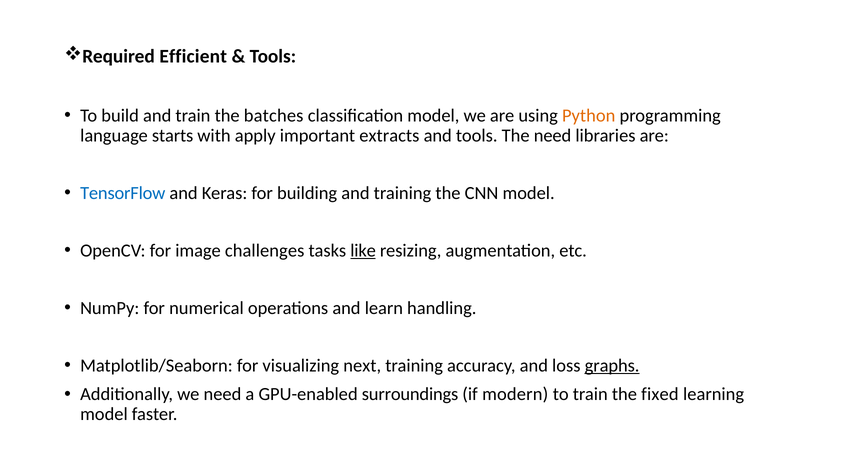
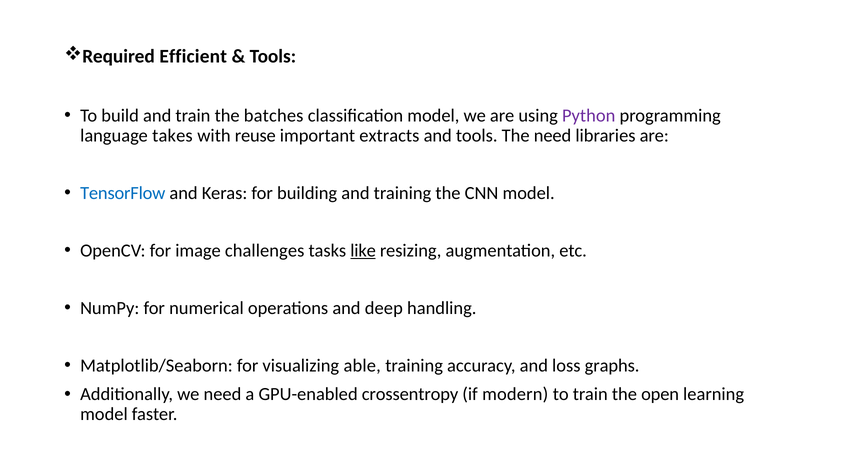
Python colour: orange -> purple (589, 115)
starts: starts -> takes (172, 135)
apply: apply -> reuse (255, 135)
learn: learn -> deep (384, 308)
next: next -> able (362, 365)
graphs underline: present -> none (612, 365)
surroundings: surroundings -> crossentropy (410, 394)
fixed: fixed -> open (660, 394)
